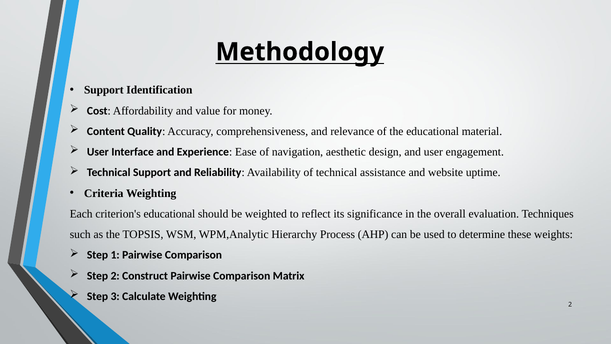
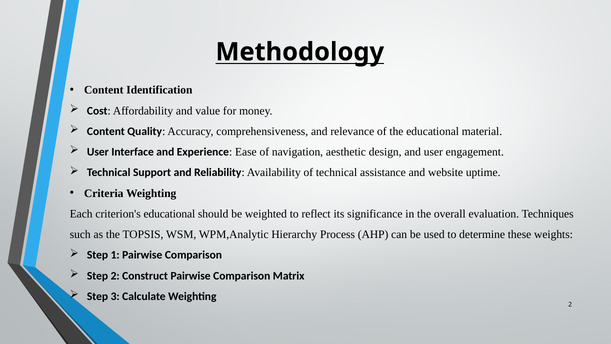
Support: Support -> Content (104, 90)
